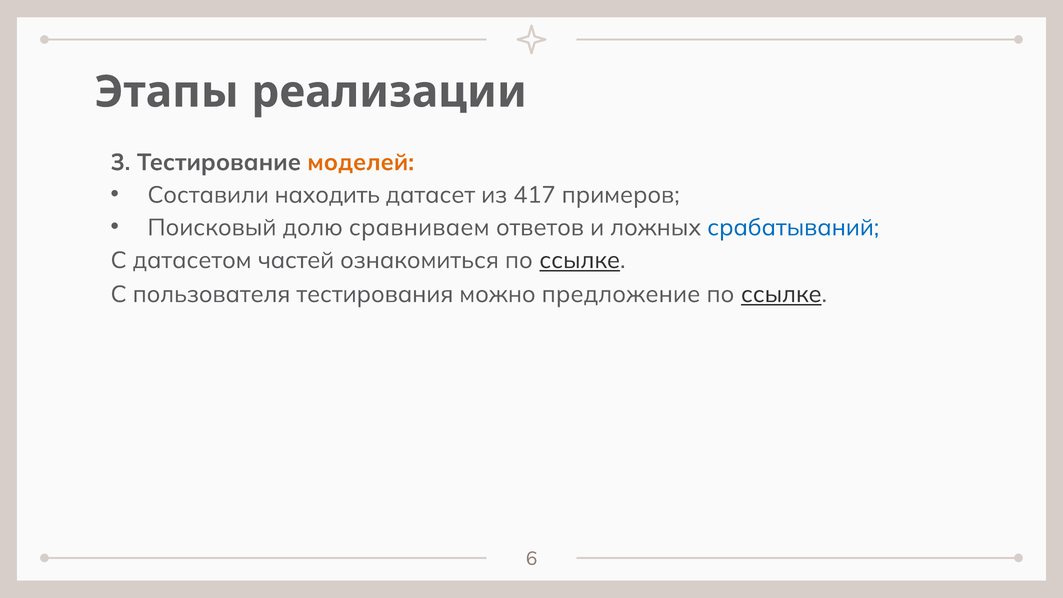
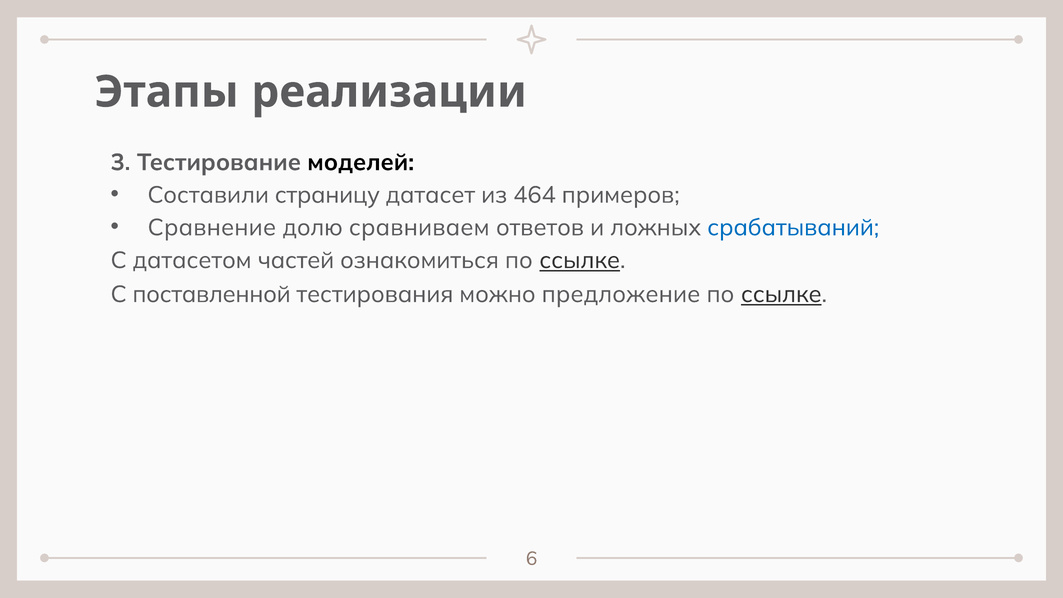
моделей colour: orange -> black (361, 162)
находить: находить -> страницу (327, 195)
417: 417 -> 464 (534, 195)
Поисковый: Поисковый -> Сравнение (212, 227)
пользователя: пользователя -> поставленной (212, 294)
